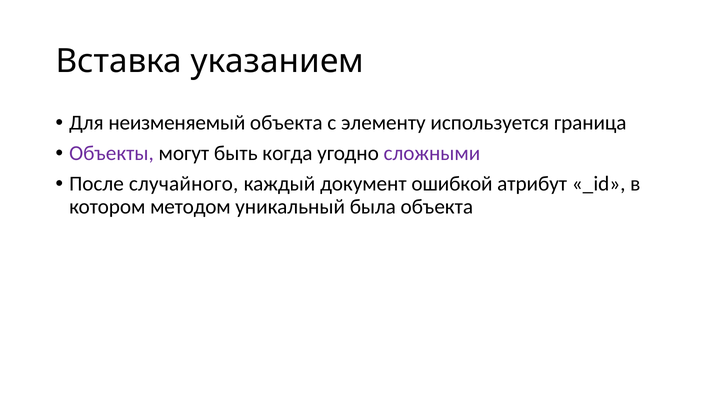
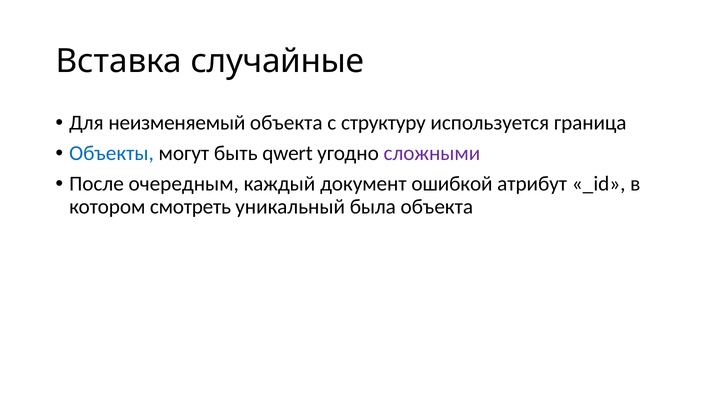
указанием: указанием -> случайные (278, 61)
элементу: элементу -> структуру (383, 123)
Объекты colour: purple -> blue (111, 154)
когда: когда -> qwert (288, 154)
случайного: случайного -> очередным (184, 184)
методом: методом -> смотреть (190, 207)
